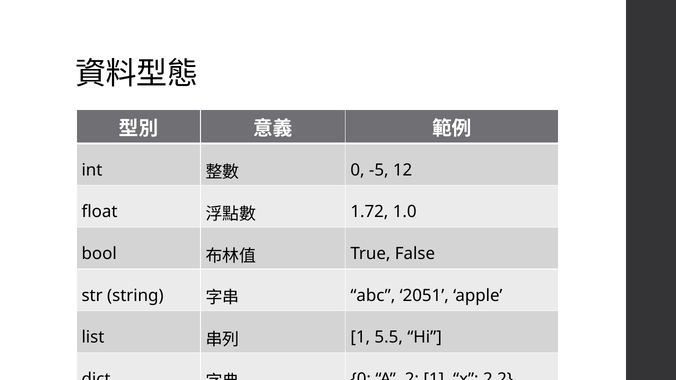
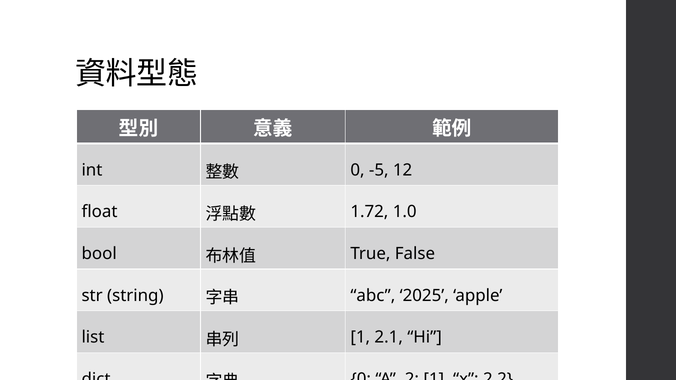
2051: 2051 -> 2025 (424, 296)
5.5: 5.5 -> 2.1 (389, 338)
